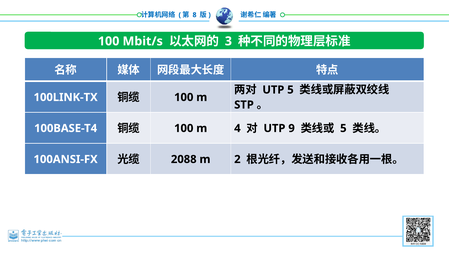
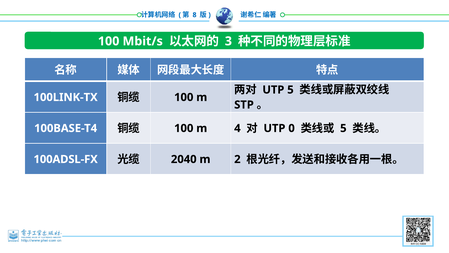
9: 9 -> 0 (292, 128)
100ANSI-FX: 100ANSI-FX -> 100ADSL-FX (66, 159)
2088: 2088 -> 2040 (184, 159)
